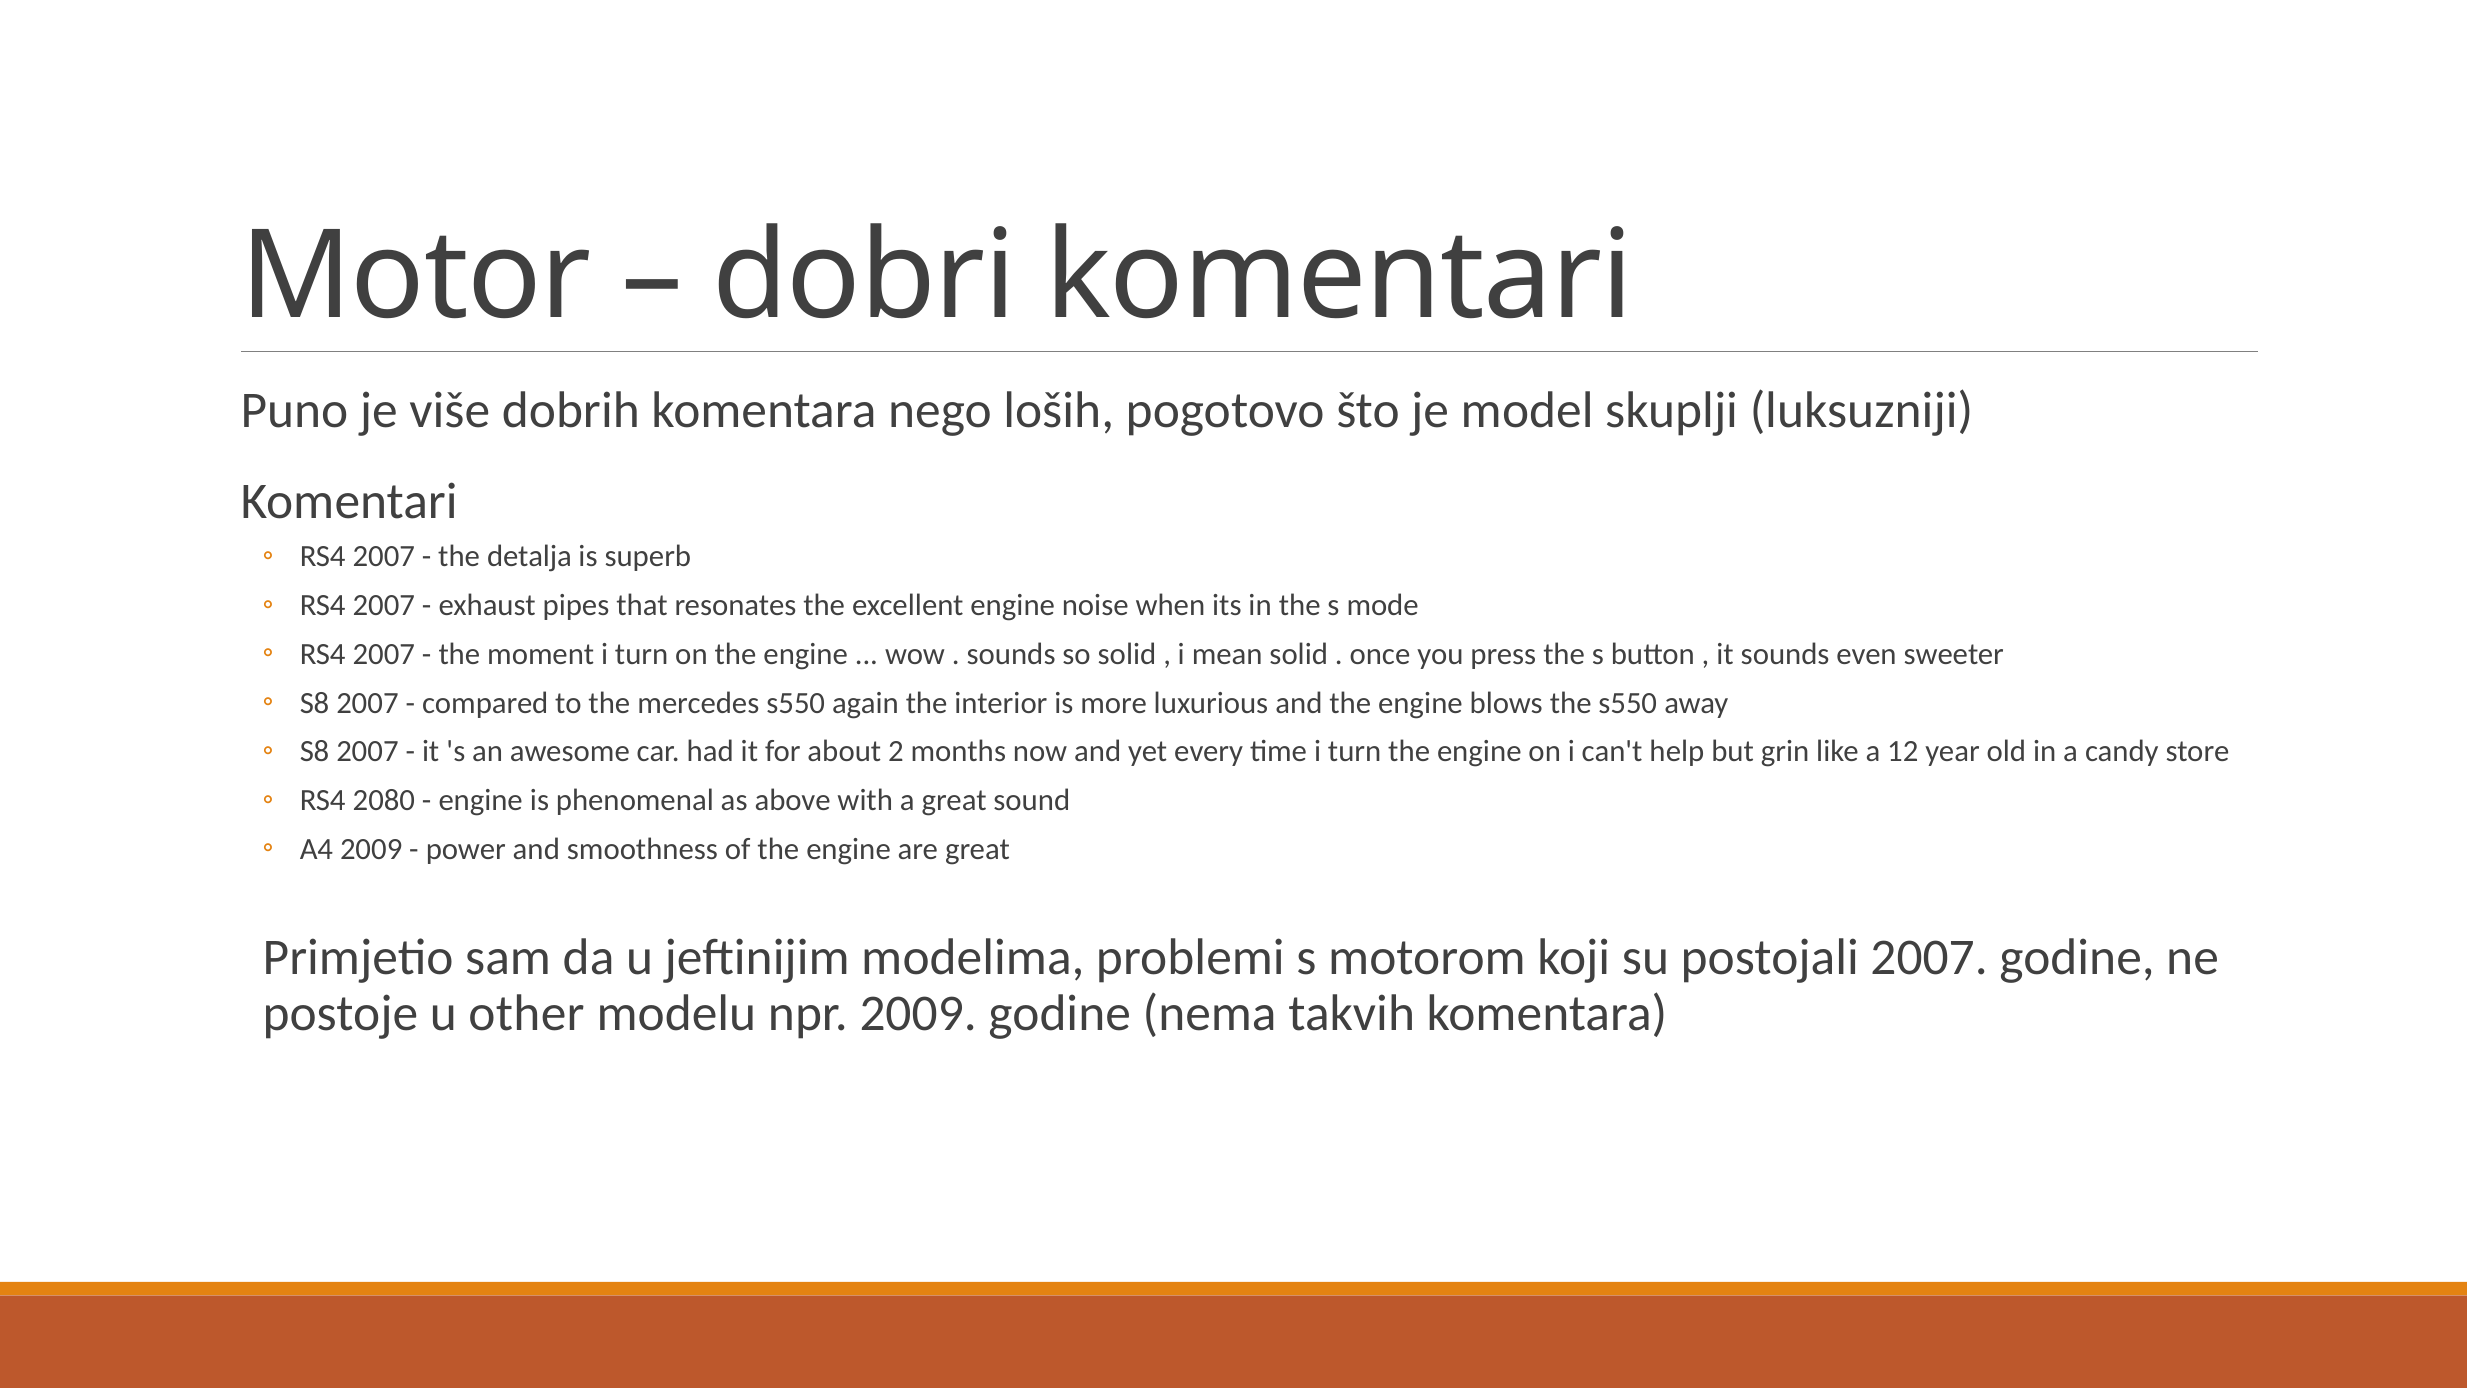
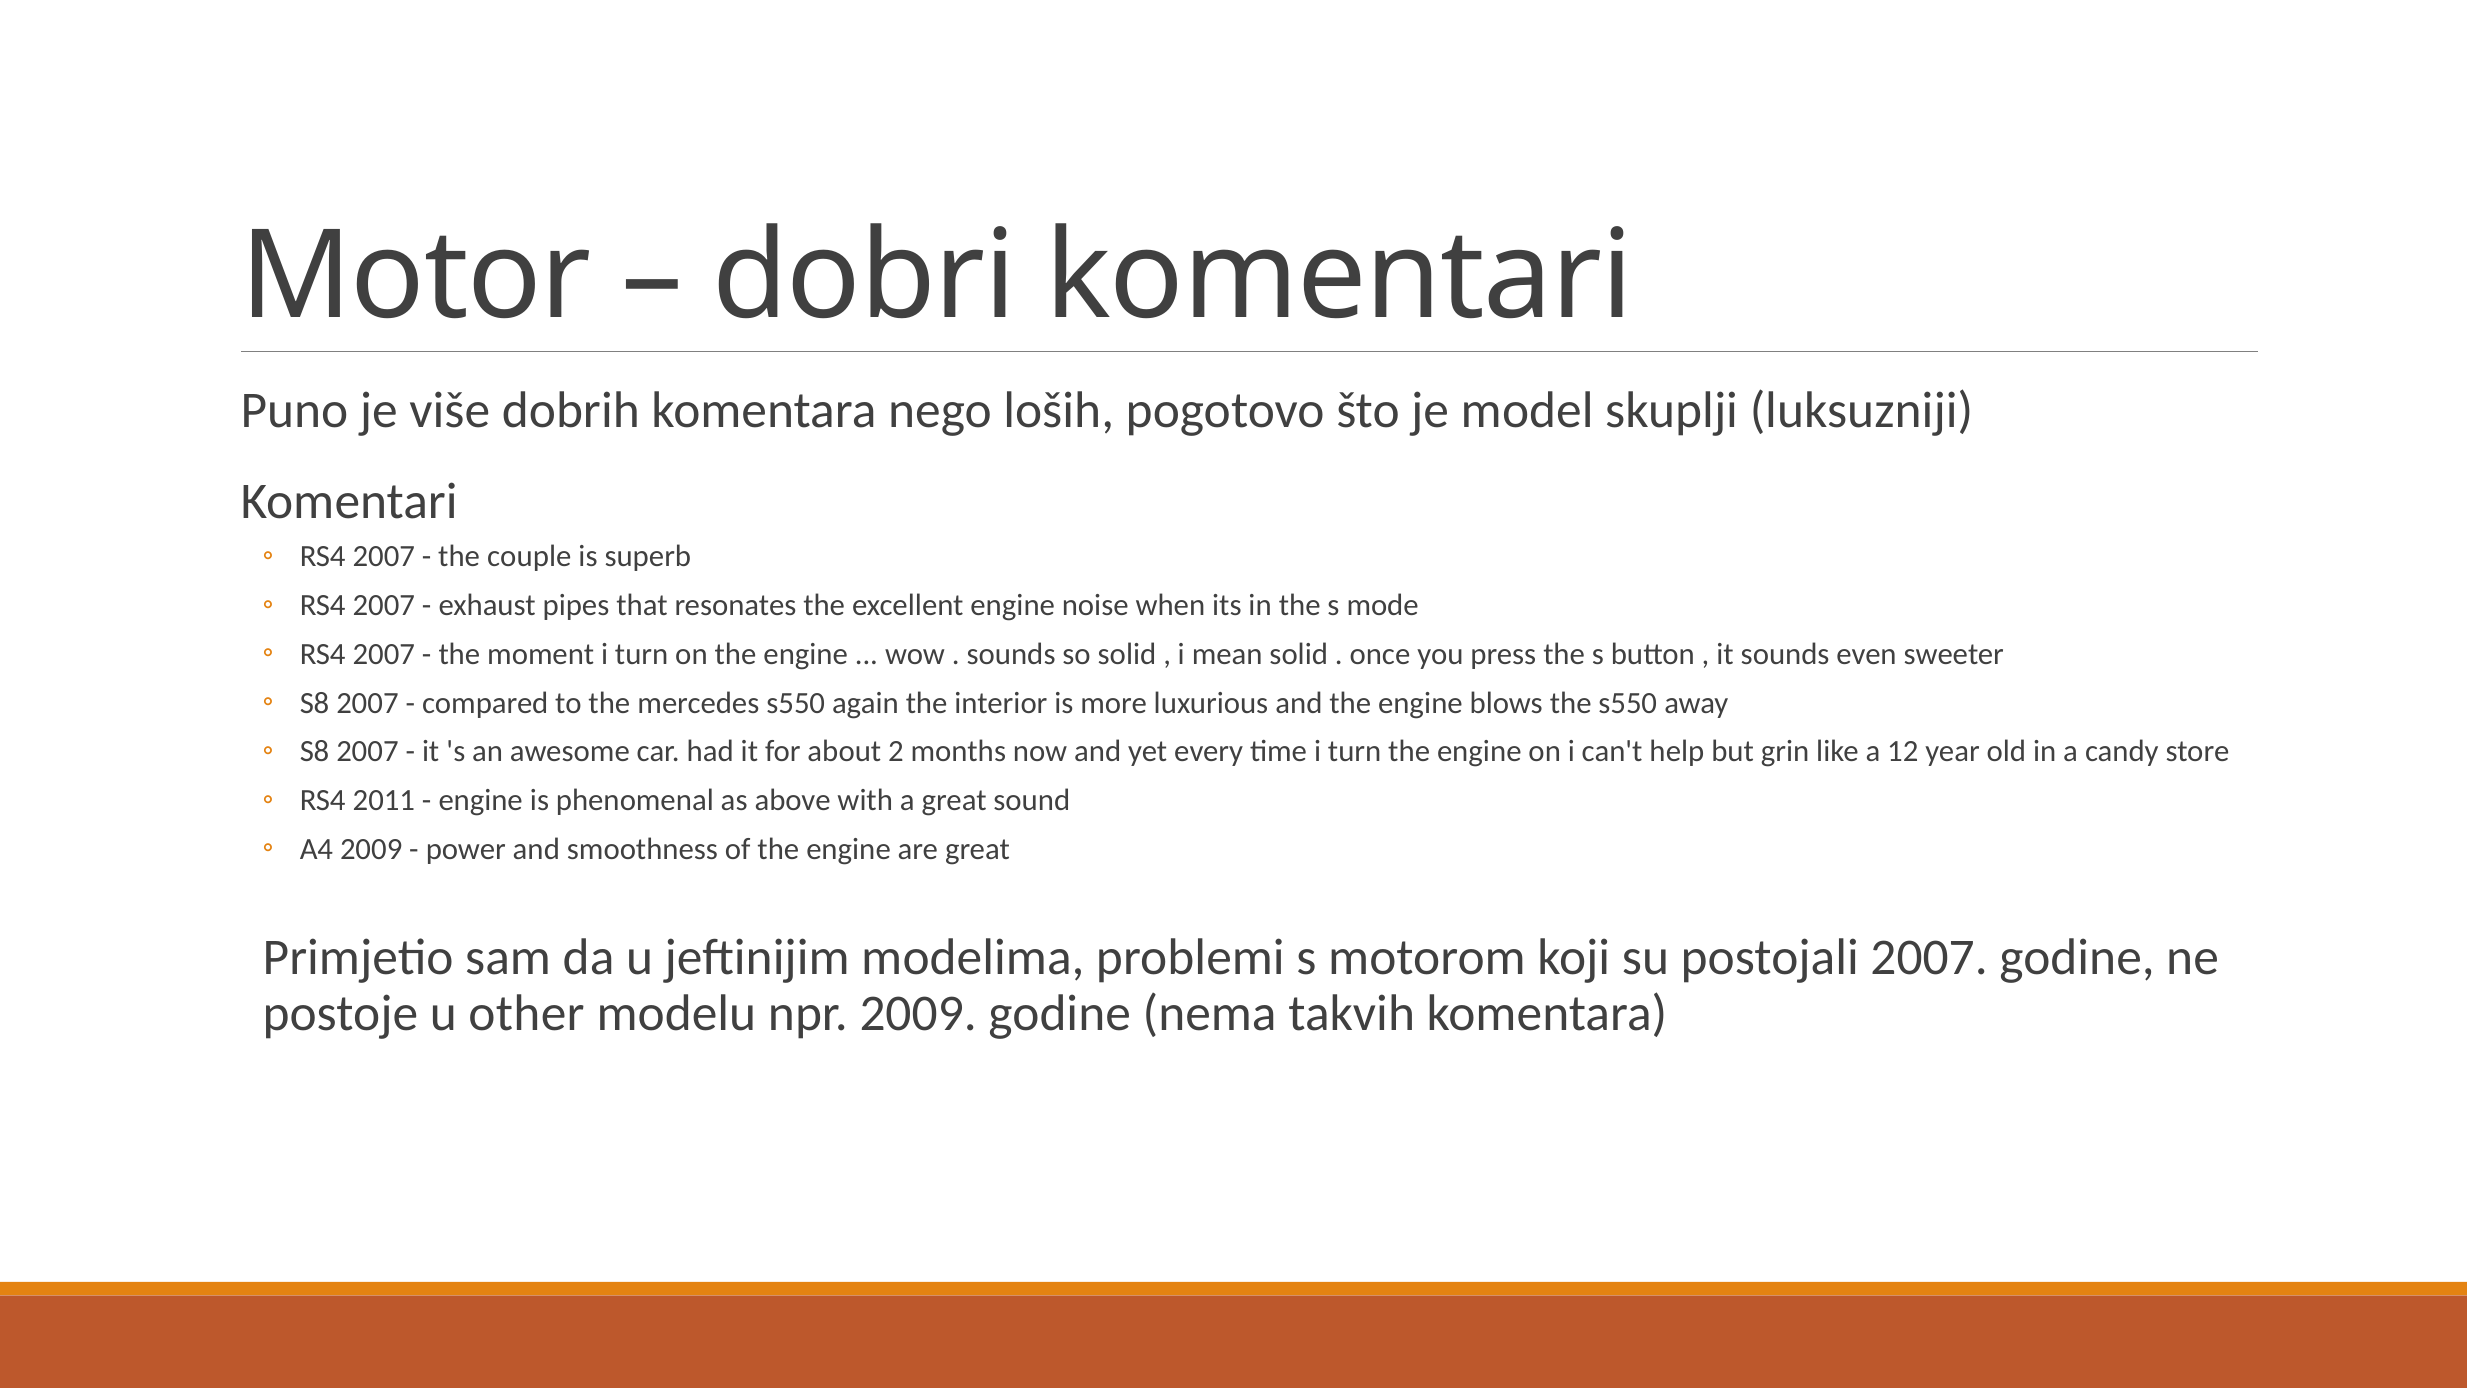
detalja: detalja -> couple (529, 557)
2080: 2080 -> 2011 (384, 800)
